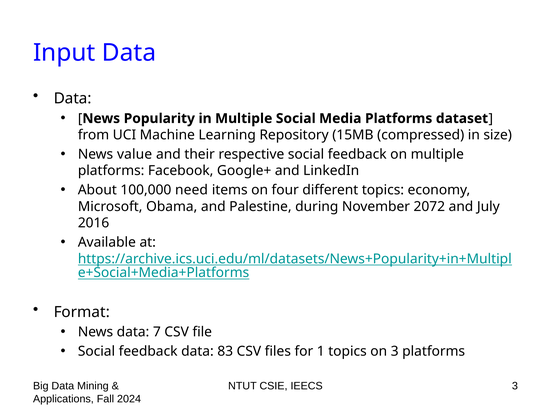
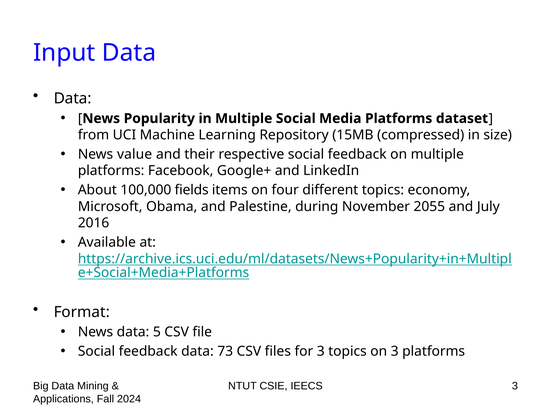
need: need -> fields (192, 190)
2072: 2072 -> 2055 (429, 207)
7: 7 -> 5 (157, 332)
83: 83 -> 73 (225, 352)
for 1: 1 -> 3 (321, 352)
